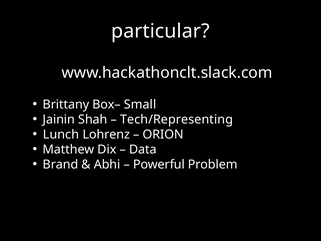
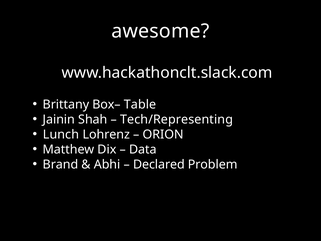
particular: particular -> awesome (160, 31)
Small: Small -> Table (140, 104)
Powerful: Powerful -> Declared (159, 164)
